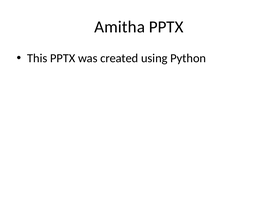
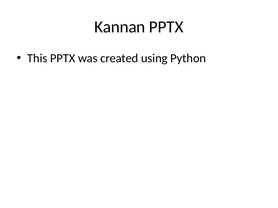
Amitha: Amitha -> Kannan (120, 27)
